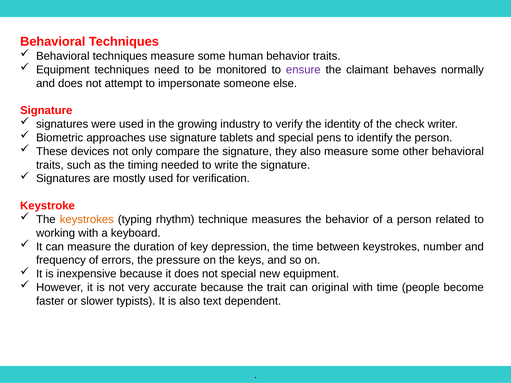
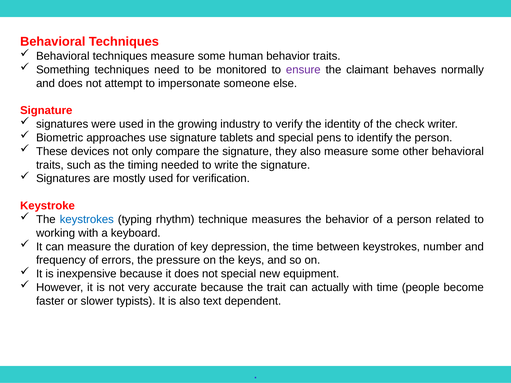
Equipment: Equipment -> Something (63, 70)
keystrokes colour: orange -> blue (87, 220)
original: original -> actually (330, 288)
